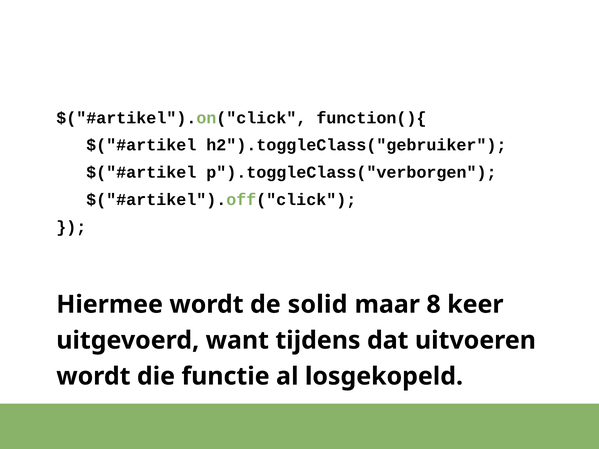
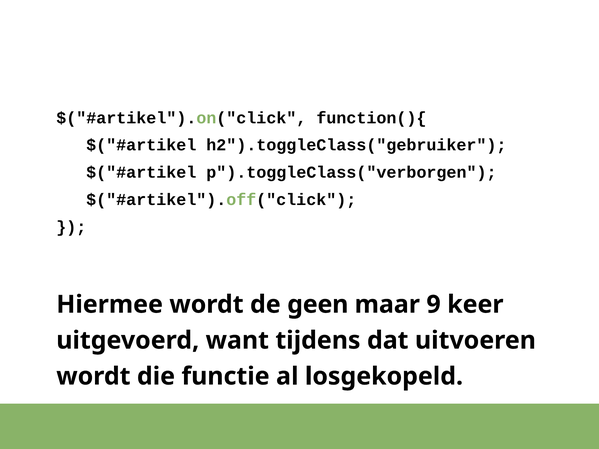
solid: solid -> geen (318, 305)
8: 8 -> 9 (434, 305)
